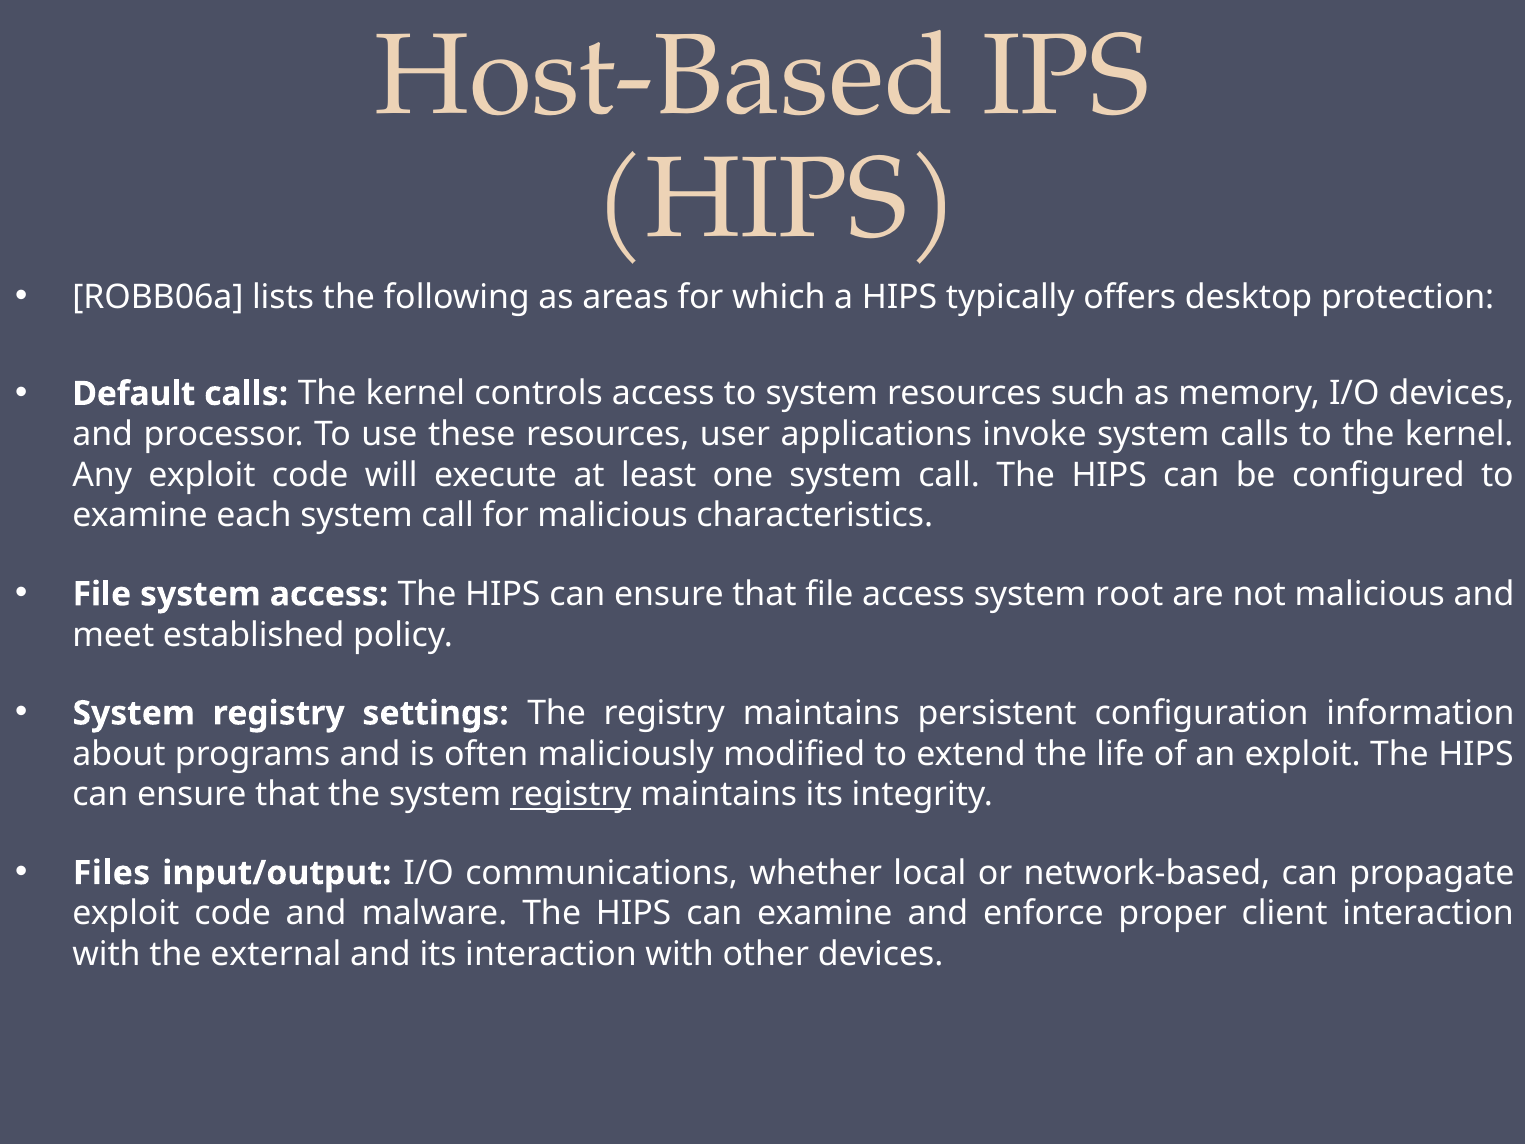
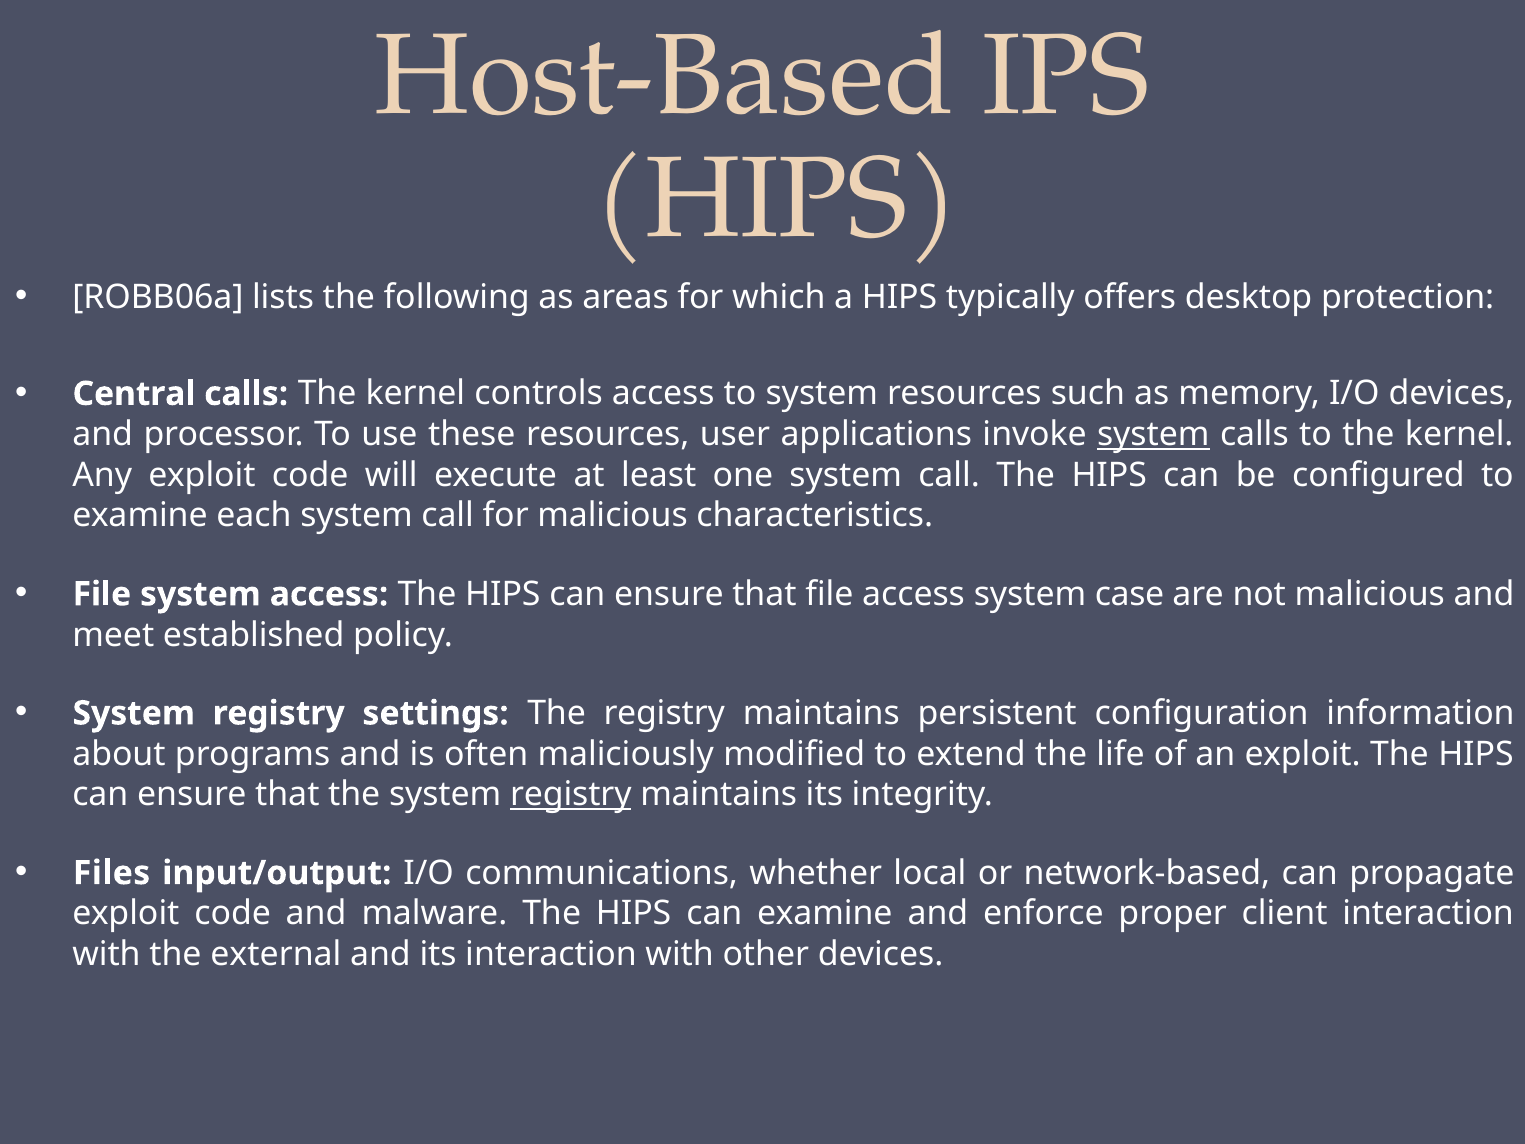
Default: Default -> Central (134, 394)
system underline: none -> present (1153, 434)
root: root -> case (1130, 594)
